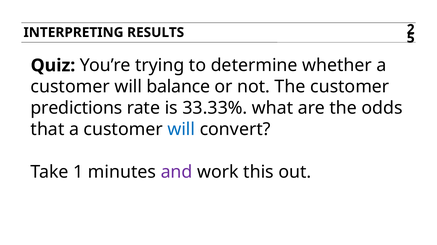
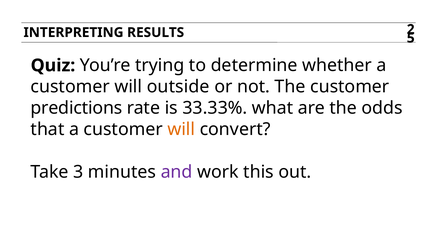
balance: balance -> outside (178, 87)
will colour: blue -> orange (181, 130)
1: 1 -> 3 (78, 172)
